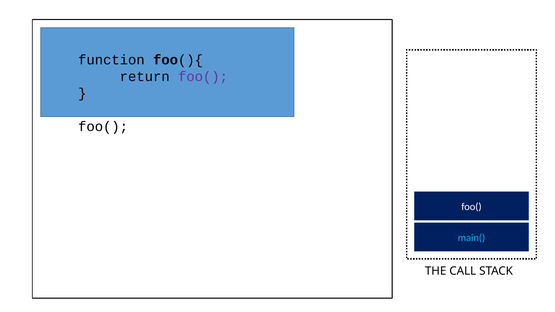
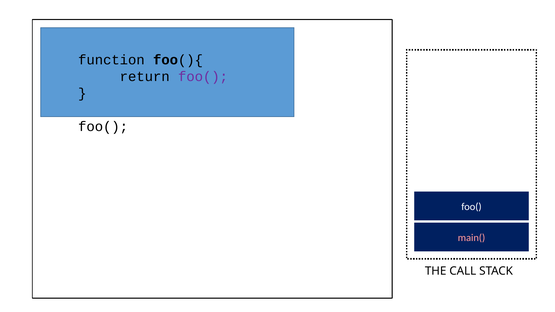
main( colour: light blue -> pink (471, 238)
